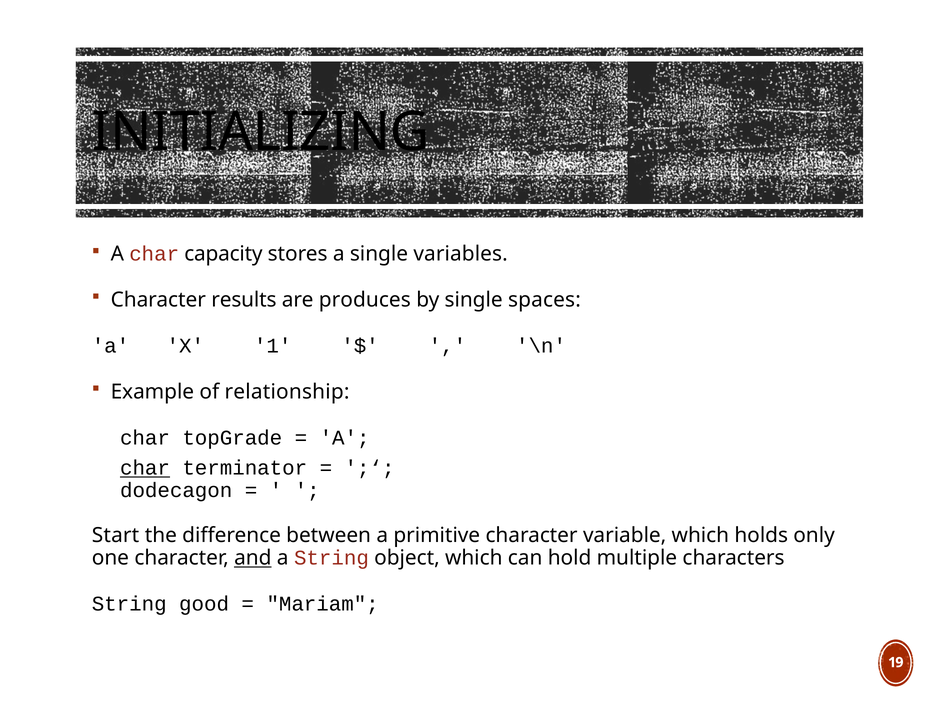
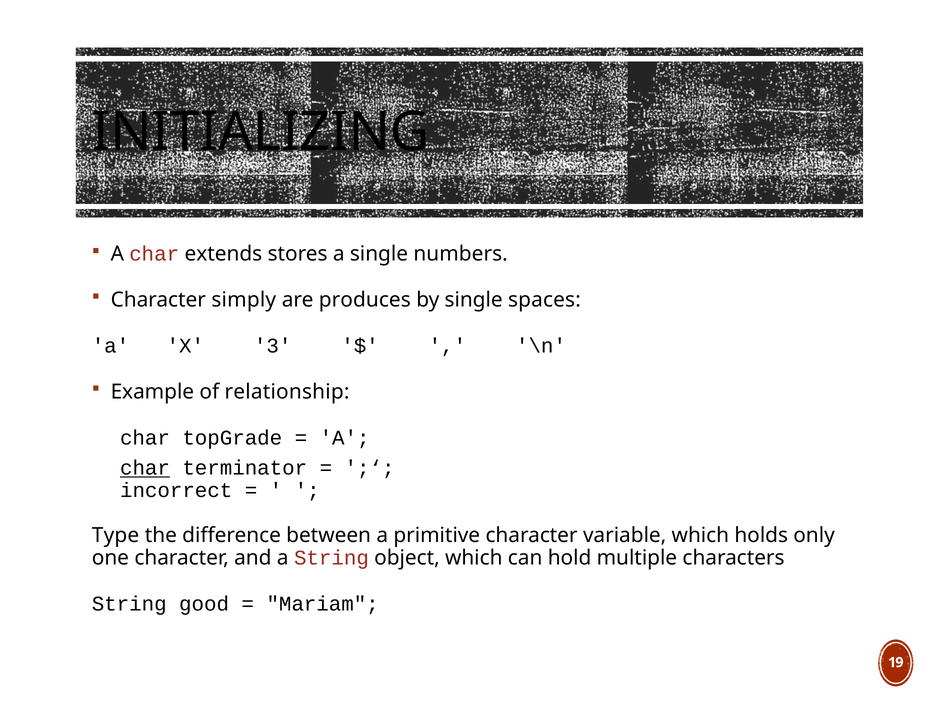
capacity: capacity -> extends (223, 254)
variables: variables -> numbers (461, 254)
results: results -> simply (244, 300)
1: 1 -> 3 (273, 346)
dodecagon: dodecagon -> incorrect (176, 491)
Start: Start -> Type (116, 536)
and underline: present -> none (253, 558)
